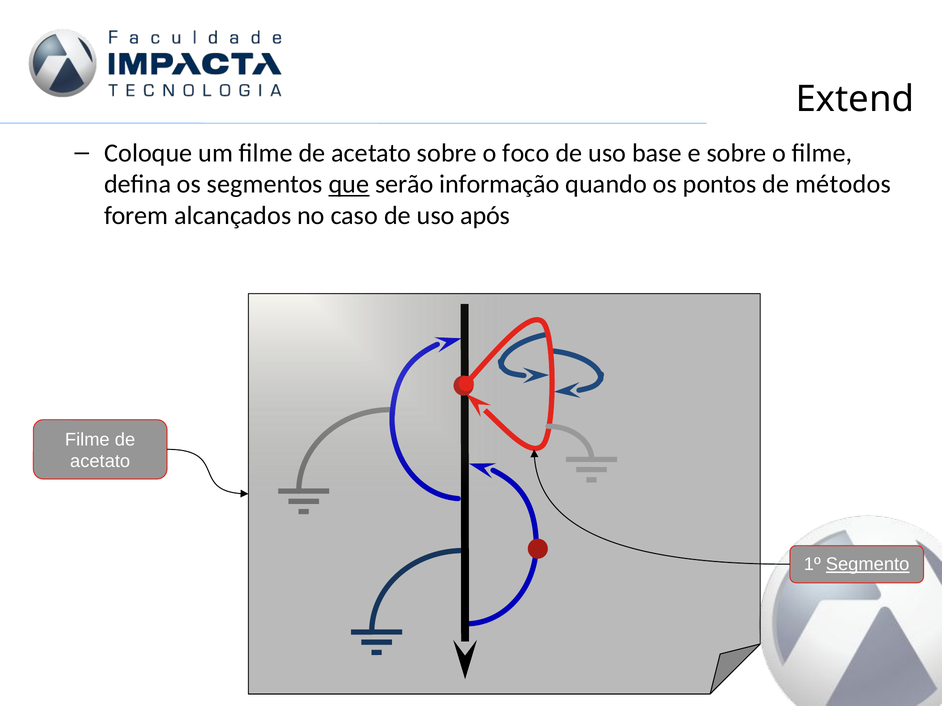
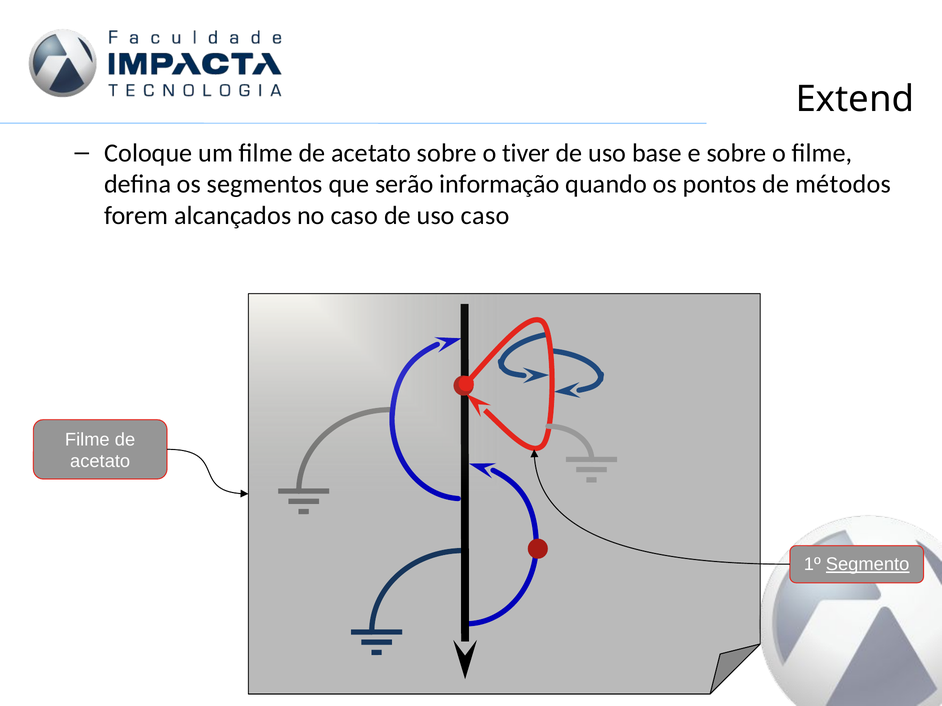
foco: foco -> tiver (526, 153)
que underline: present -> none (349, 184)
uso após: após -> caso (485, 216)
